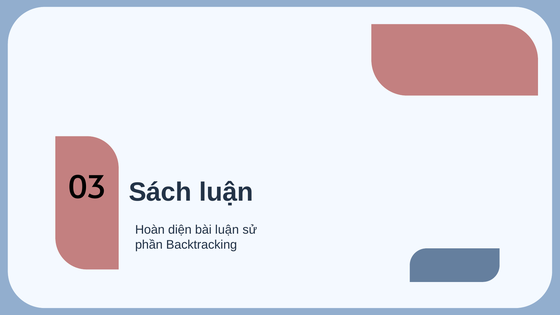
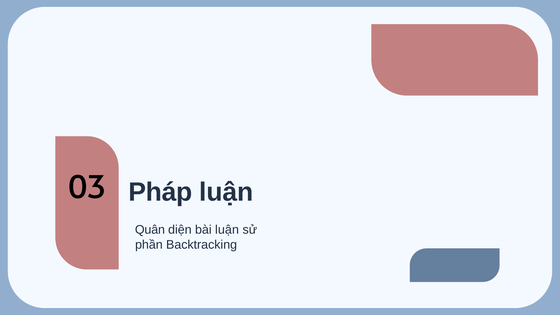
Sách: Sách -> Pháp (160, 192)
Hoàn: Hoàn -> Quân (150, 230)
